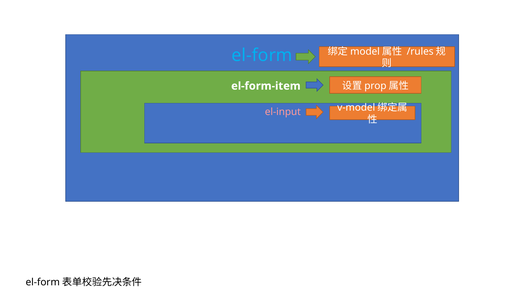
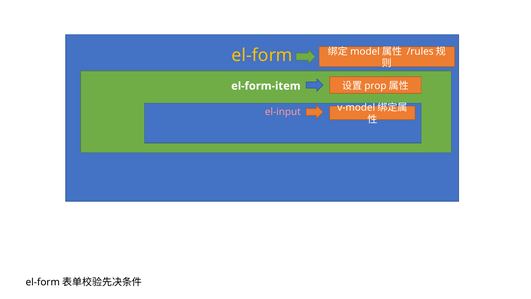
el-form colour: light blue -> yellow (262, 55)
